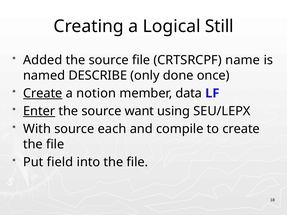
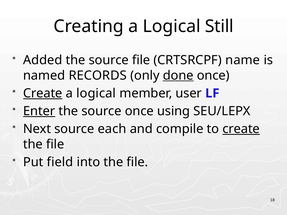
DESCRIBE: DESCRIBE -> RECORDS (98, 76)
done underline: none -> present (178, 76)
notion: notion -> logical (96, 93)
data: data -> user (189, 93)
source want: want -> once (139, 111)
With: With -> Next (37, 129)
create underline: none -> present (241, 129)
